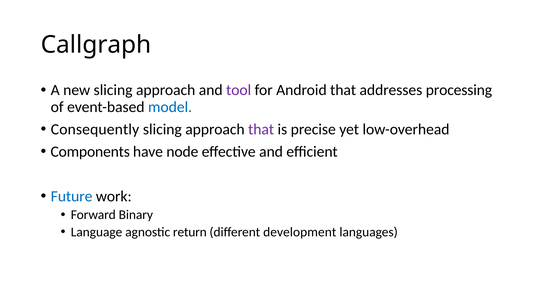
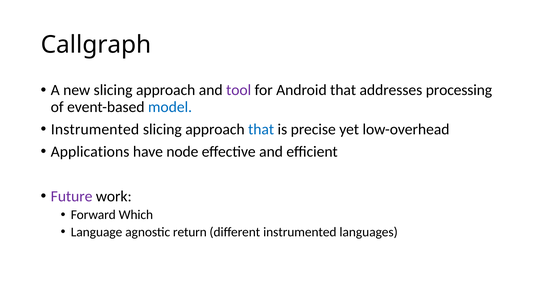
Consequently: Consequently -> Instrumented (95, 130)
that colour: purple -> blue (261, 130)
Components: Components -> Applications (90, 152)
Future colour: blue -> purple (72, 197)
Binary: Binary -> Which (136, 215)
different development: development -> instrumented (300, 232)
